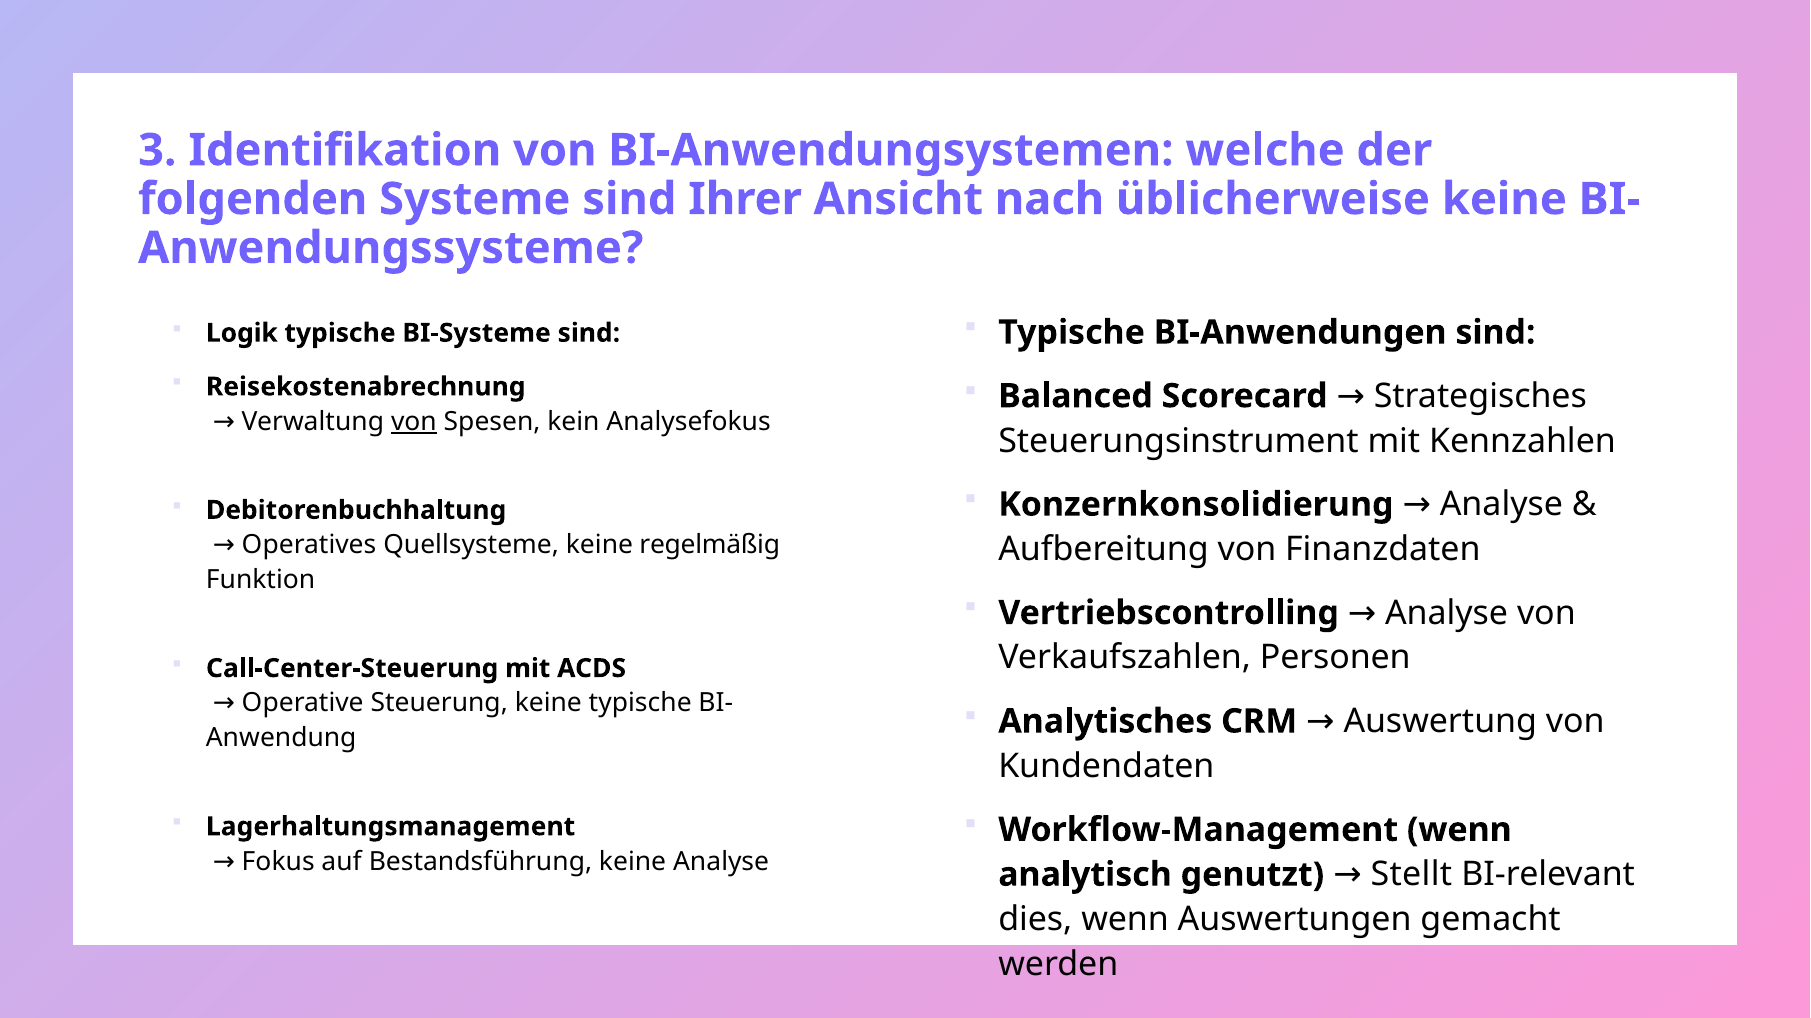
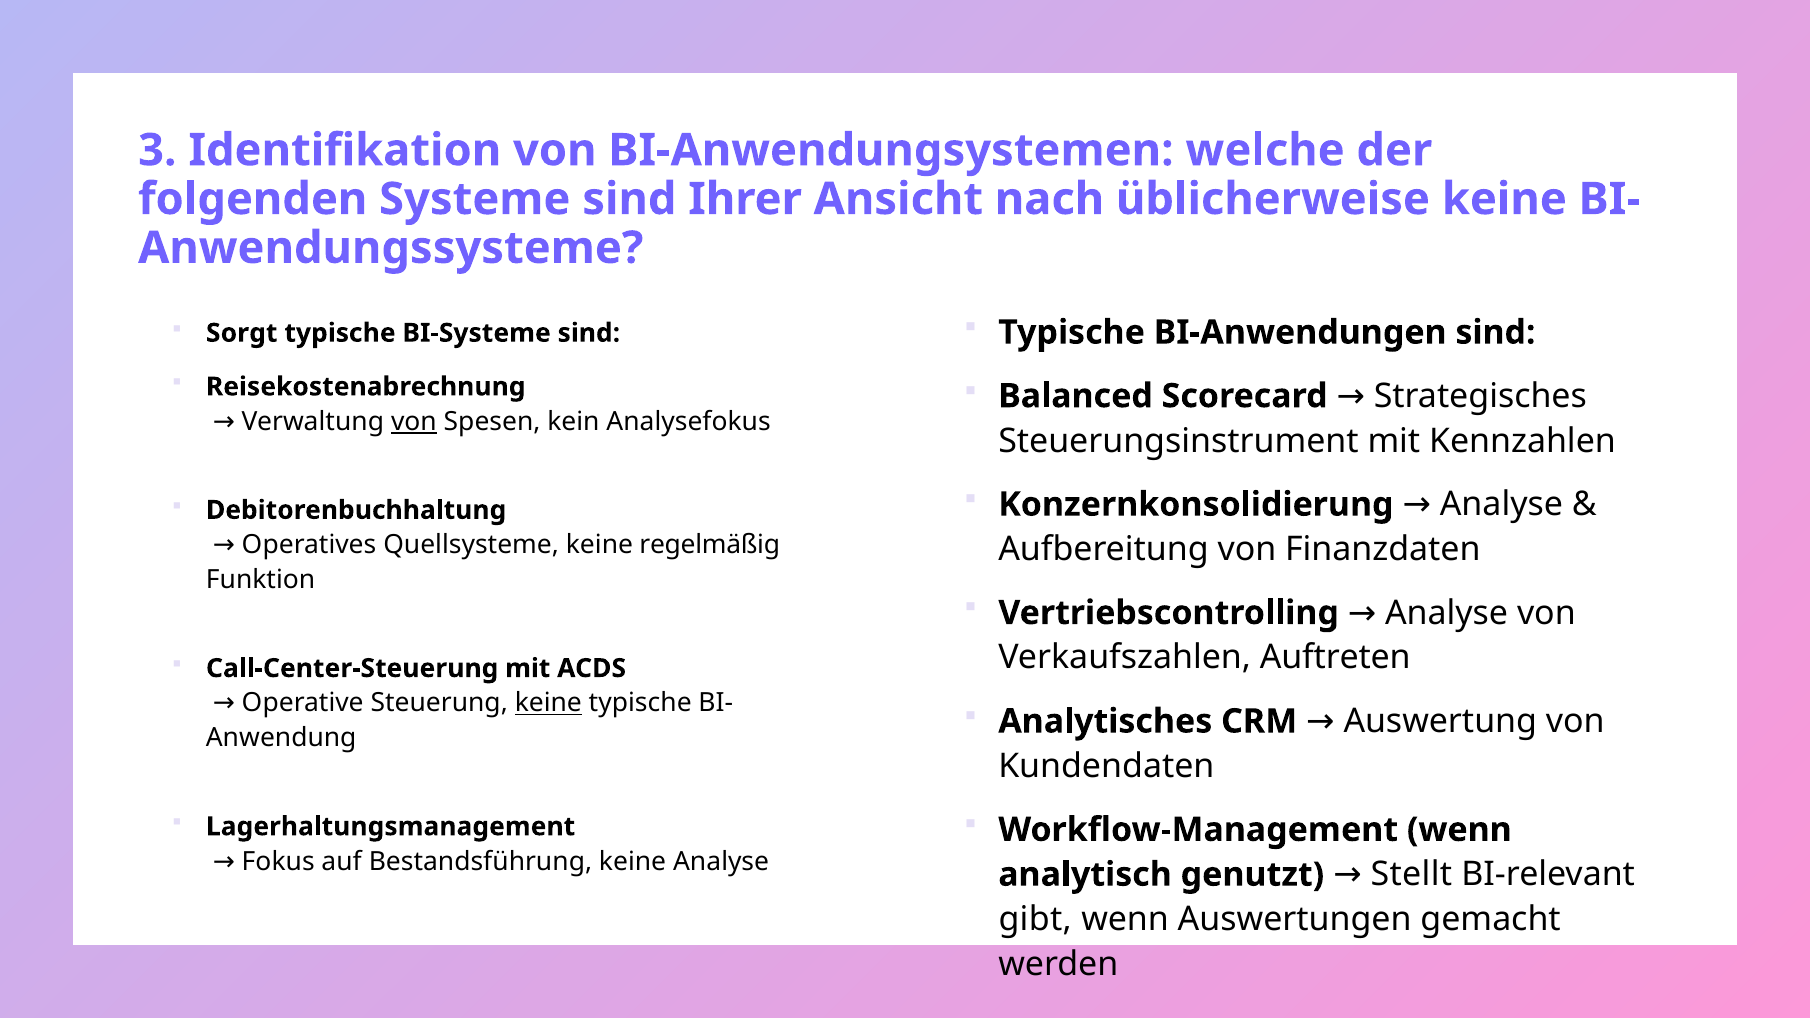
Logik: Logik -> Sorgt (242, 333)
Personen: Personen -> Auftreten (1335, 658)
keine underline: none -> present (548, 704)
dies: dies -> gibt (1035, 920)
